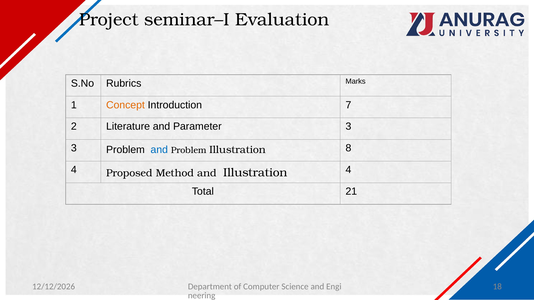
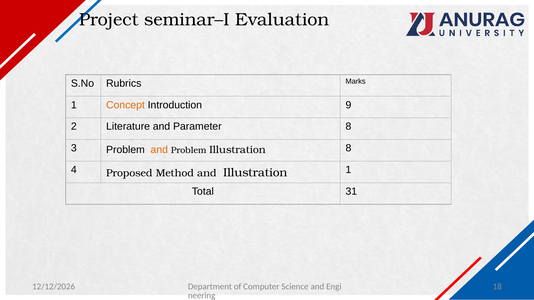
7: 7 -> 9 (348, 105)
Parameter 3: 3 -> 8 (348, 127)
and colour: blue -> orange (159, 150)
Illustration 4: 4 -> 1 (348, 170)
21: 21 -> 31 (351, 192)
